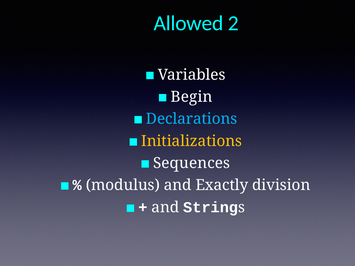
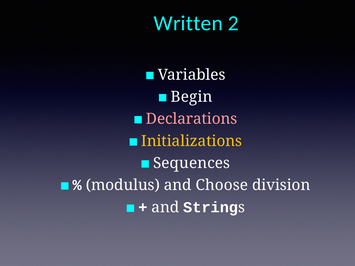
Allowed: Allowed -> Written (188, 23)
Declarations colour: light blue -> pink (192, 119)
Exactly: Exactly -> Choose (222, 185)
